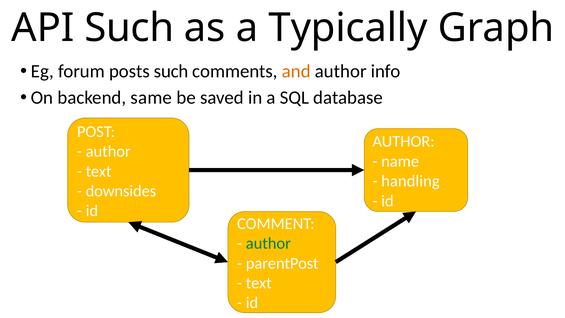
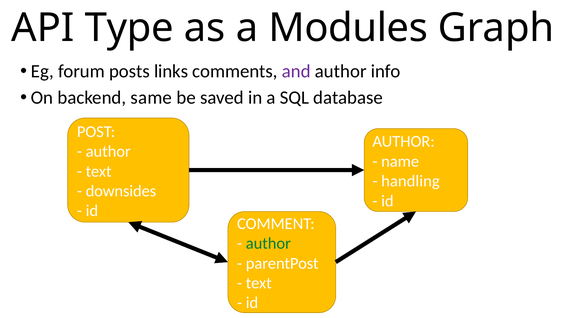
API Such: Such -> Type (129, 28)
Typically: Typically -> Modules (348, 28)
posts such: such -> links (171, 71)
and colour: orange -> purple (296, 71)
